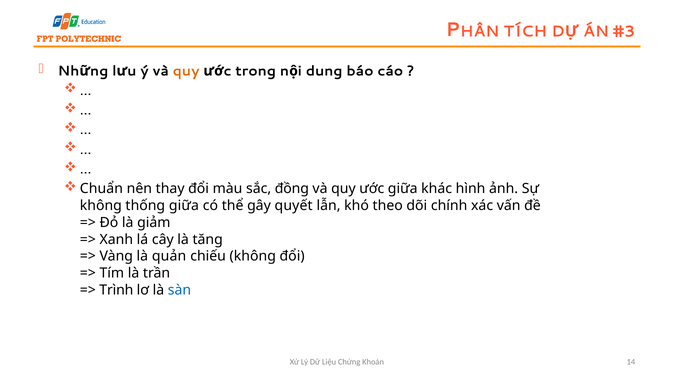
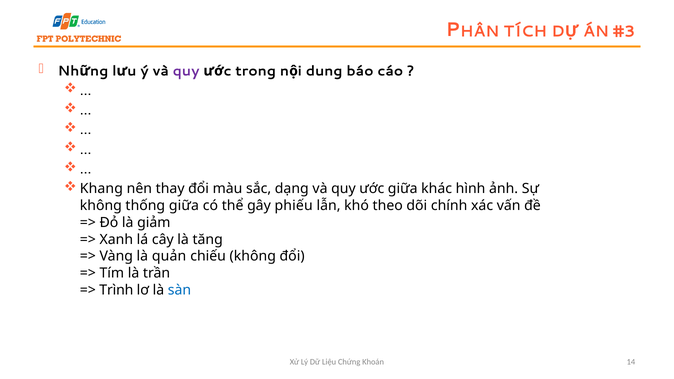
quy colour: orange -> purple (186, 71)
Chuẩn: Chuẩn -> Khang (101, 189)
đồng: đồng -> dạng (292, 189)
quyết: quyết -> phiếu (294, 206)
